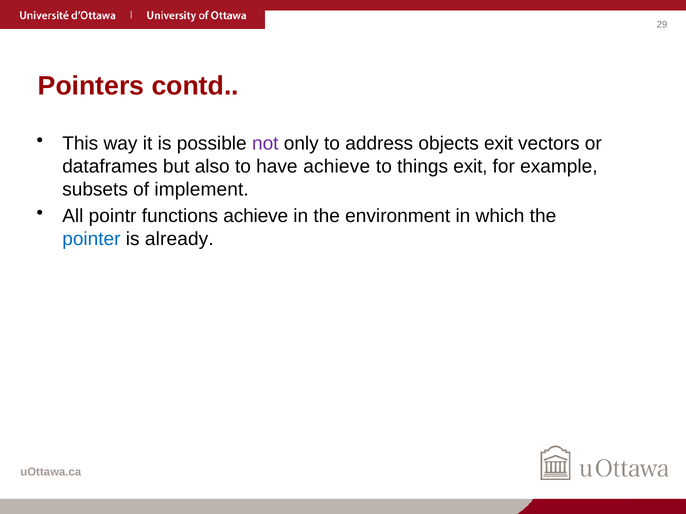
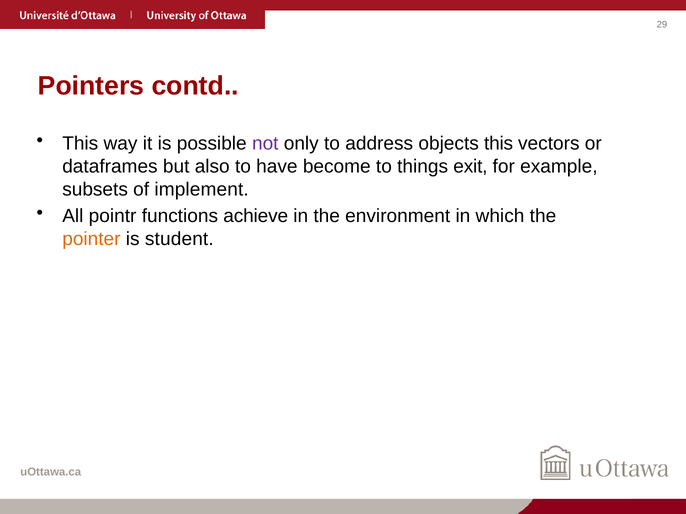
objects exit: exit -> this (499, 144)
have achieve: achieve -> become (337, 167)
pointer colour: blue -> orange (91, 239)
already: already -> student (179, 239)
